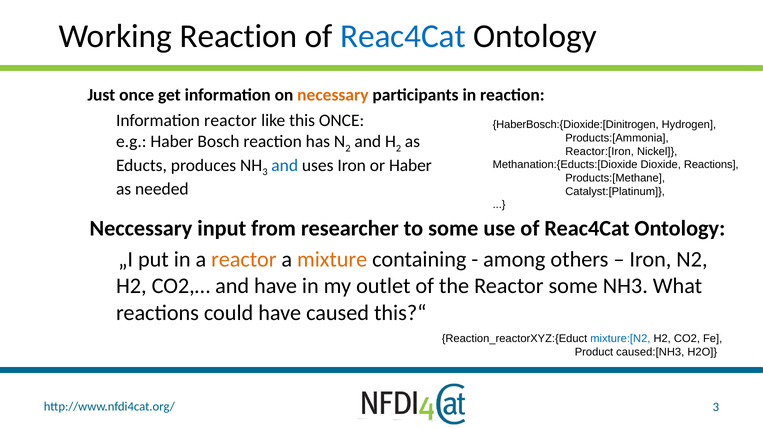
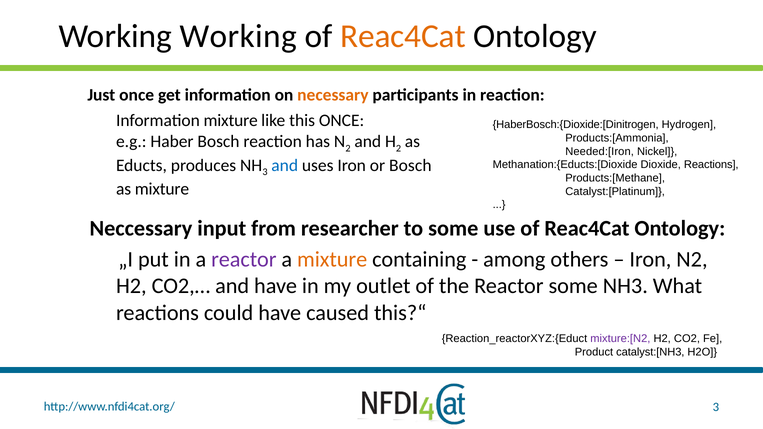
Working Reaction: Reaction -> Working (238, 36)
Reac4Cat colour: blue -> orange (403, 36)
reactor: reactor -> mixture (231, 121)
Reactor:[Iron: Reactor:[Iron -> Needed:[Iron (600, 151)
or Haber: Haber -> Bosch (410, 165)
as needed: needed -> mixture (162, 189)
reactor colour: orange -> purple (244, 260)
mixture:[N2 colour: blue -> purple (620, 339)
caused:[NH3: caused:[NH3 -> catalyst:[NH3 (650, 352)
